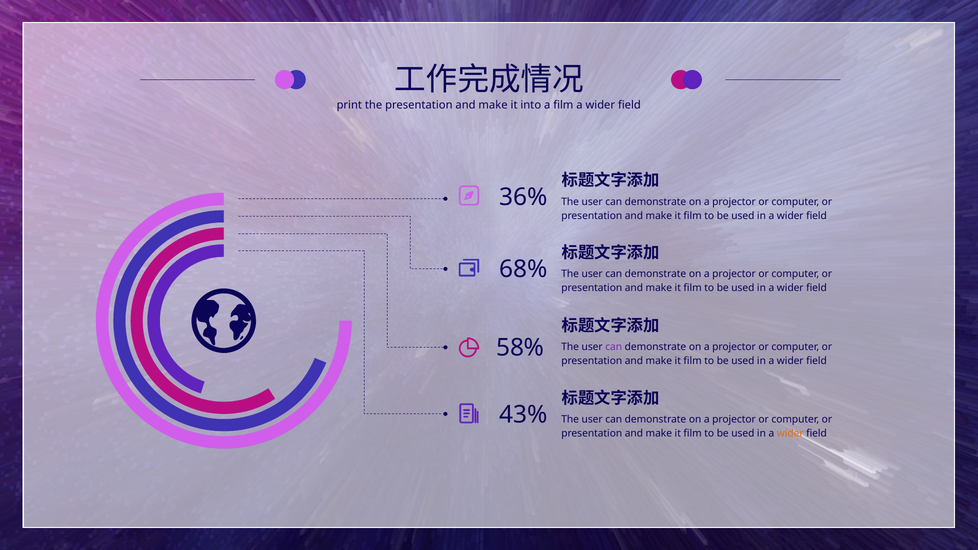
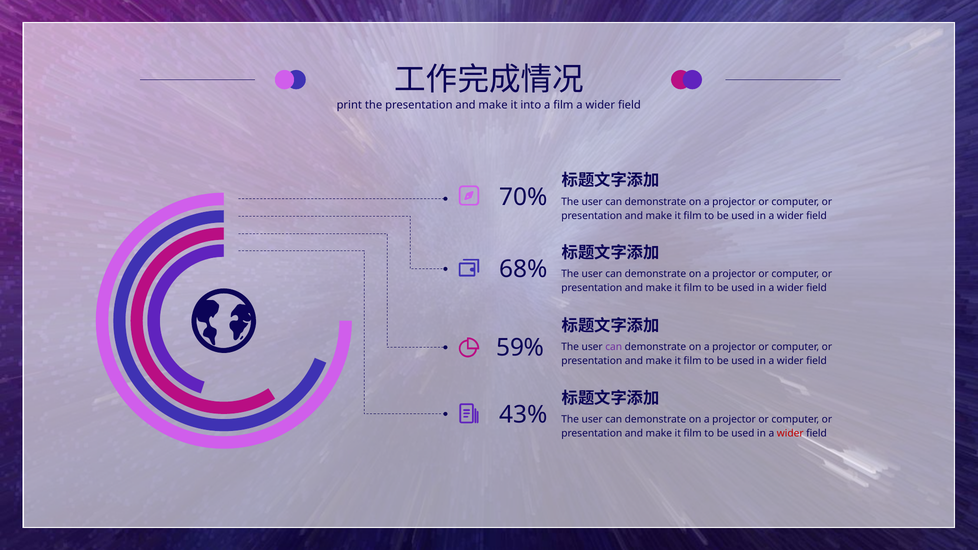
36%: 36% -> 70% (523, 197)
58%: 58% -> 59% (520, 348)
wider colour: orange -> red (790, 434)
